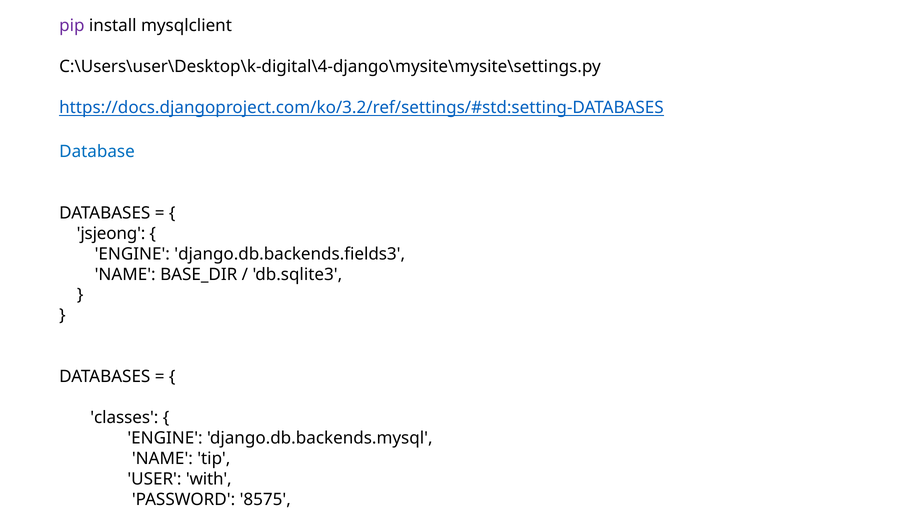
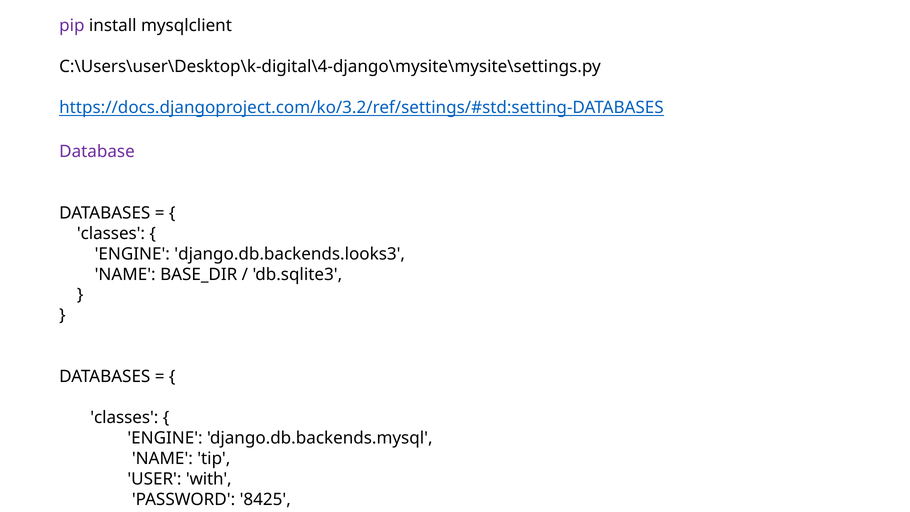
Database colour: blue -> purple (97, 151)
jsjeong: jsjeong -> classes (111, 233)
django.db.backends.fields3: django.db.backends.fields3 -> django.db.backends.looks3 (290, 254)
8575: 8575 -> 8425 (265, 500)
